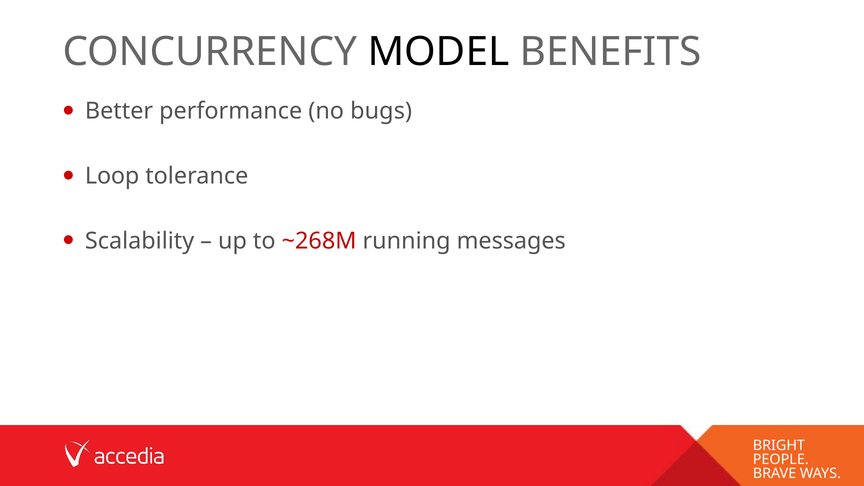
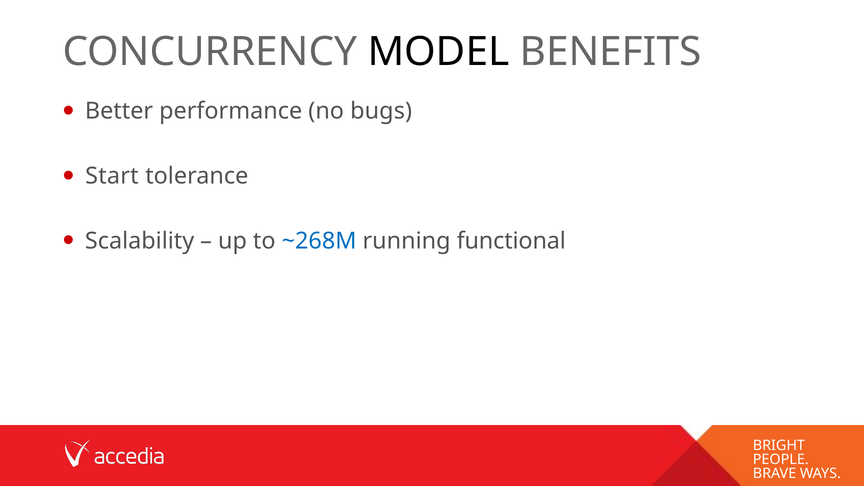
Loop: Loop -> Start (112, 176)
~268M colour: red -> blue (319, 241)
messages: messages -> functional (511, 241)
